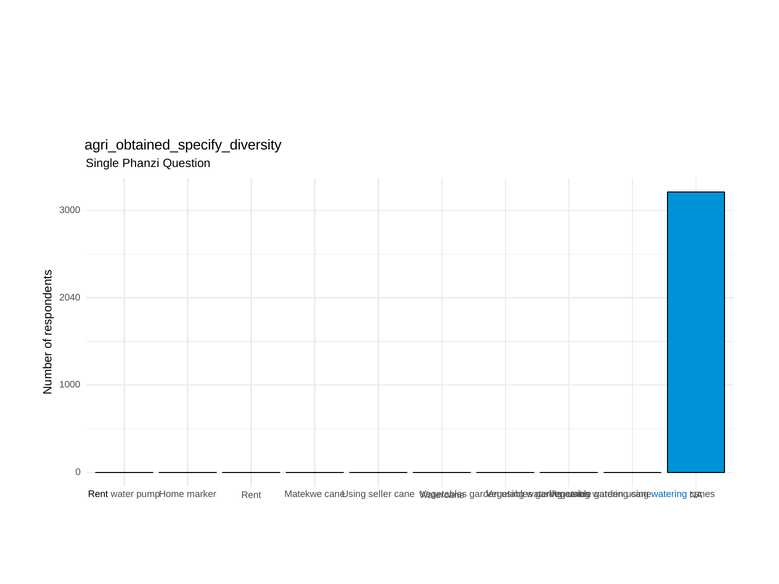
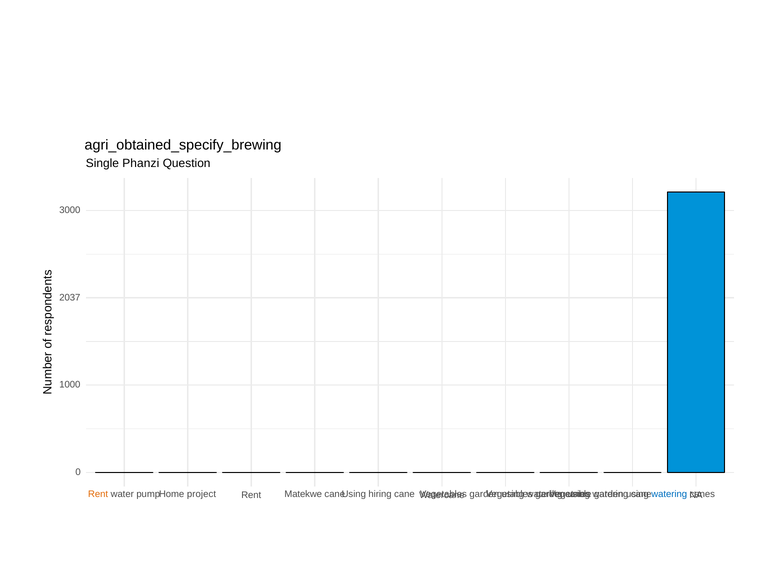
agri_obtained_specify_diversity: agri_obtained_specify_diversity -> agri_obtained_specify_brewing (183, 145)
2040: 2040 -> 2037 (70, 298)
Rent colour: black -> orange (98, 494)
marker: marker -> project (202, 494)
seller: seller -> hiring (380, 494)
